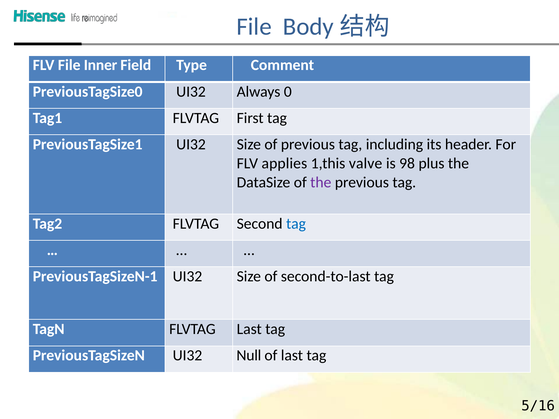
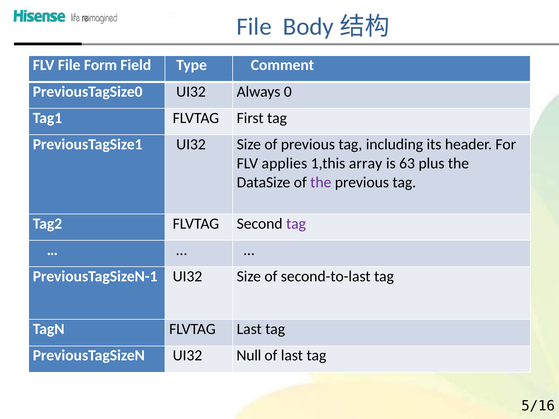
Inner: Inner -> Form (101, 65)
valve: valve -> array (366, 163)
98: 98 -> 63 (407, 163)
tag colour: blue -> purple (296, 224)
